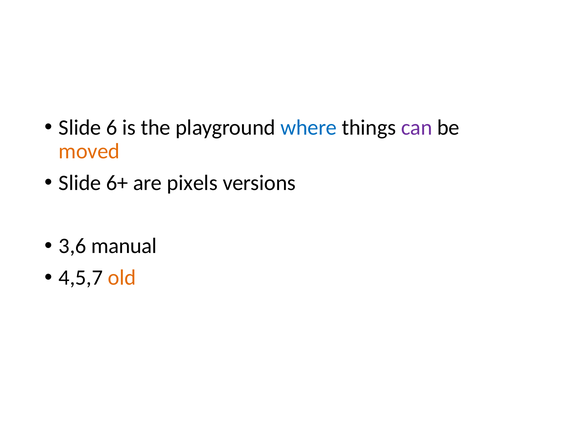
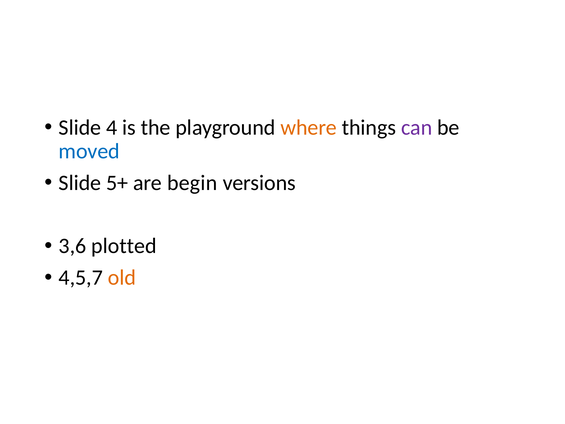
6: 6 -> 4 (112, 127)
where colour: blue -> orange (309, 127)
moved colour: orange -> blue (89, 151)
6+: 6+ -> 5+ (117, 183)
pixels: pixels -> begin (192, 183)
manual: manual -> plotted (124, 246)
